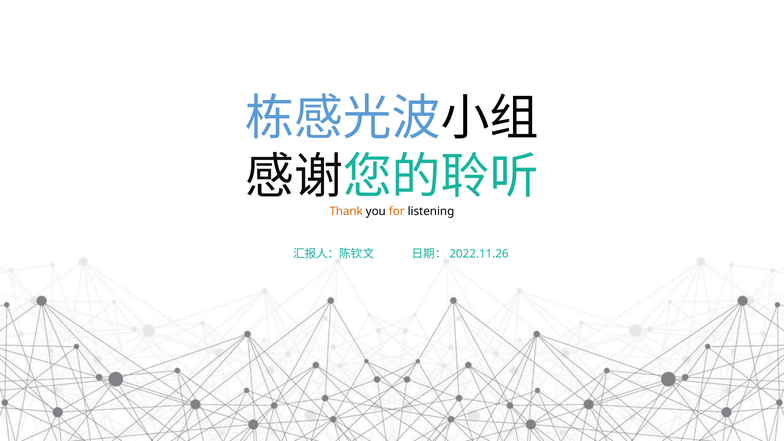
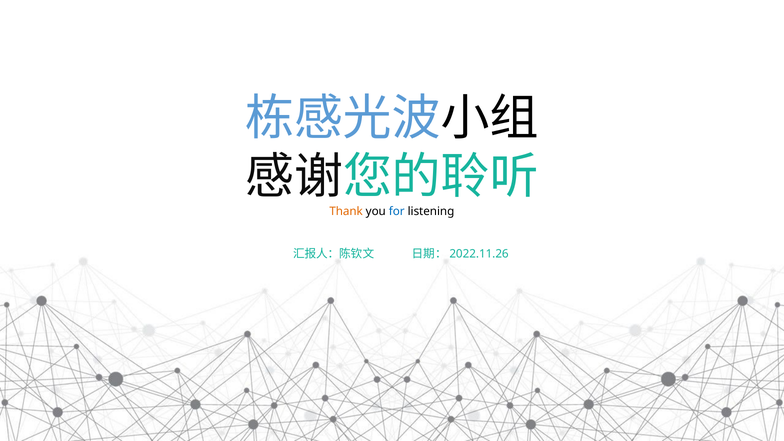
for colour: orange -> blue (397, 211)
